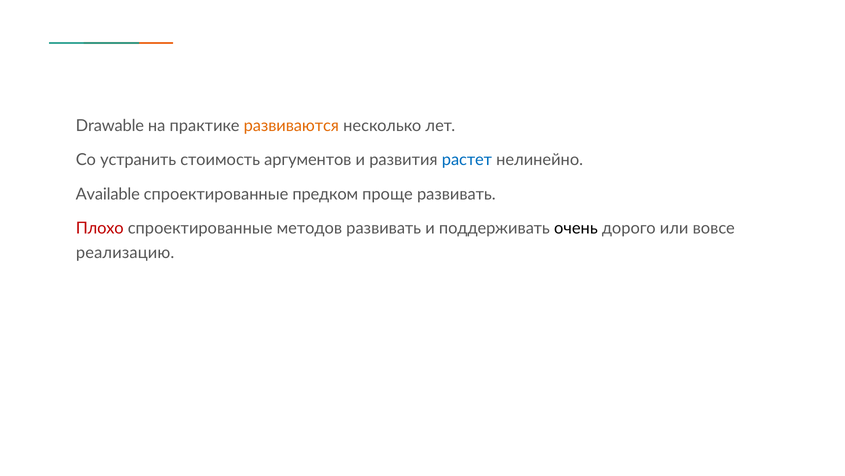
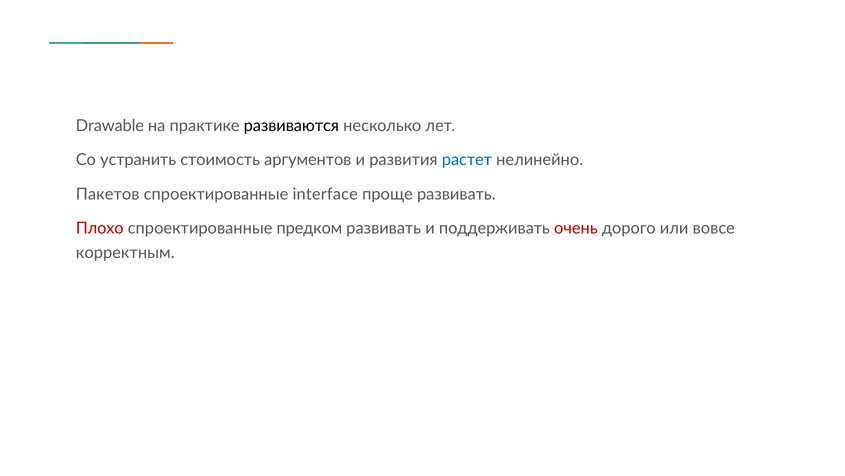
развиваются colour: orange -> black (291, 126)
Available: Available -> Пакетов (108, 194)
предком: предком -> interface (325, 194)
методов: методов -> предком (309, 228)
очень colour: black -> red (576, 228)
реализацию: реализацию -> корректным (125, 253)
